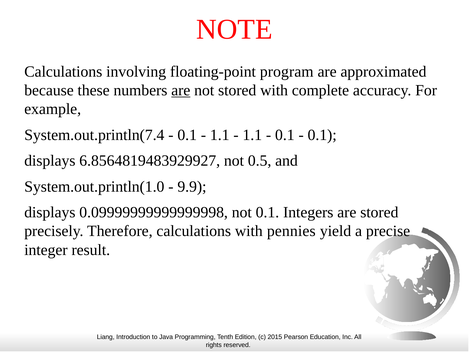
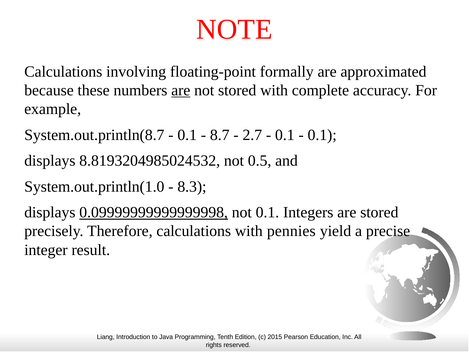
program: program -> formally (287, 71)
System.out.println(7.4: System.out.println(7.4 -> System.out.println(8.7 (94, 135)
1.1: 1.1 -> 8.7 (220, 135)
1.1: 1.1 -> 2.7 (252, 135)
6.8564819483929927: 6.8564819483929927 -> 8.8193204985024532 (150, 161)
9.9: 9.9 -> 8.3 (192, 186)
0.09999999999999998 underline: none -> present (154, 212)
